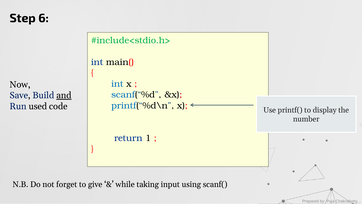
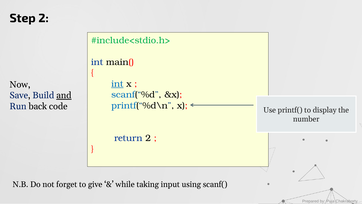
Step 6: 6 -> 2 (44, 18)
int underline: none -> present (117, 84)
used: used -> back (38, 106)
return 1: 1 -> 2 (148, 138)
